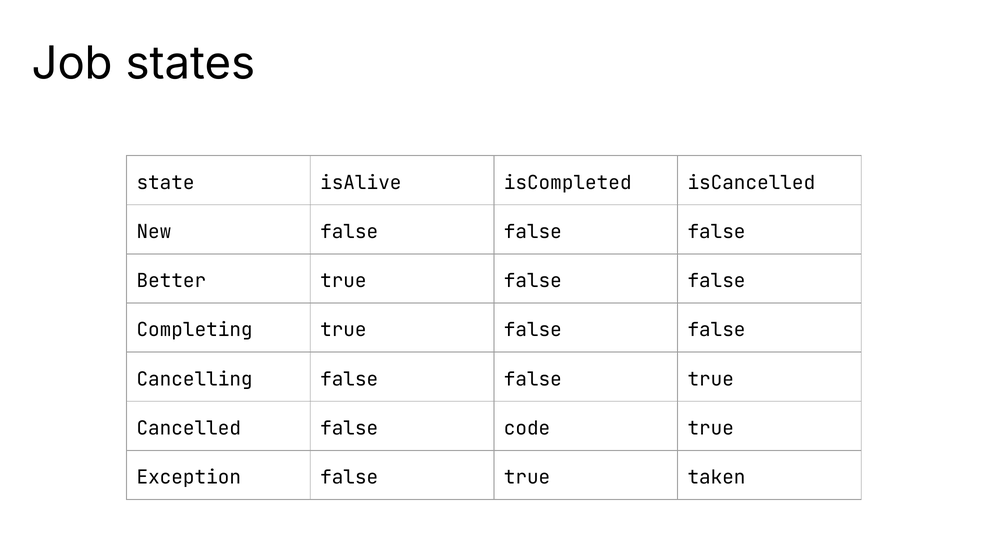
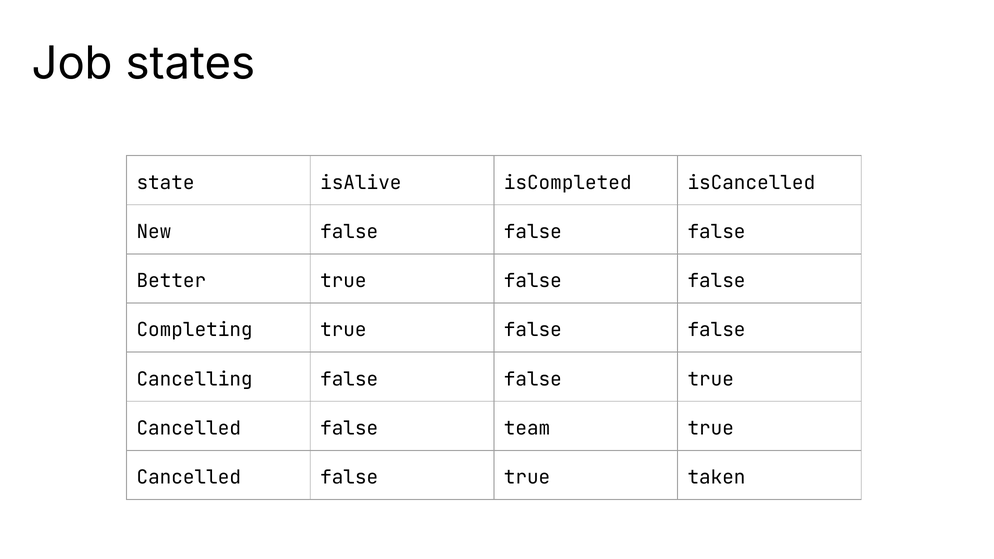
code: code -> team (527, 428)
Exception: Exception -> Cancelled (189, 478)
